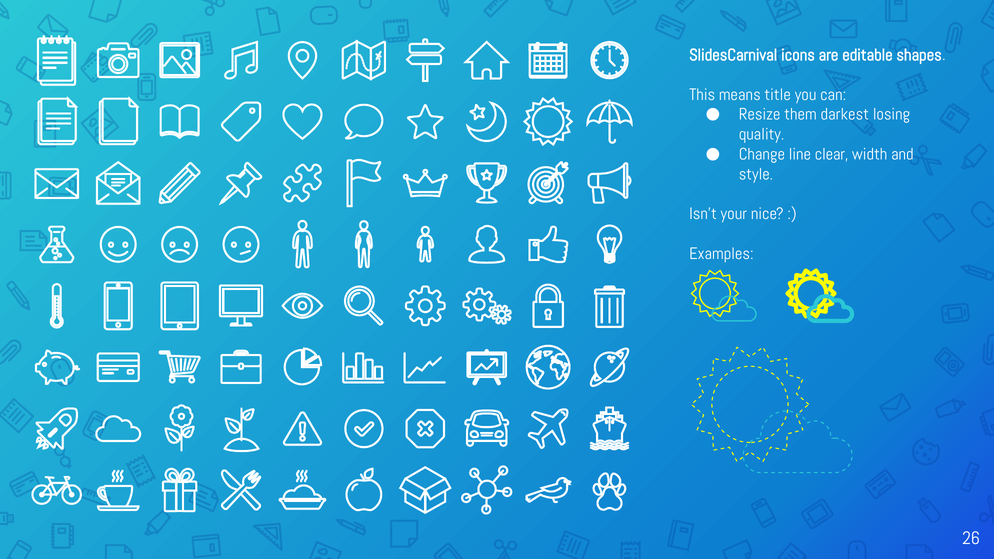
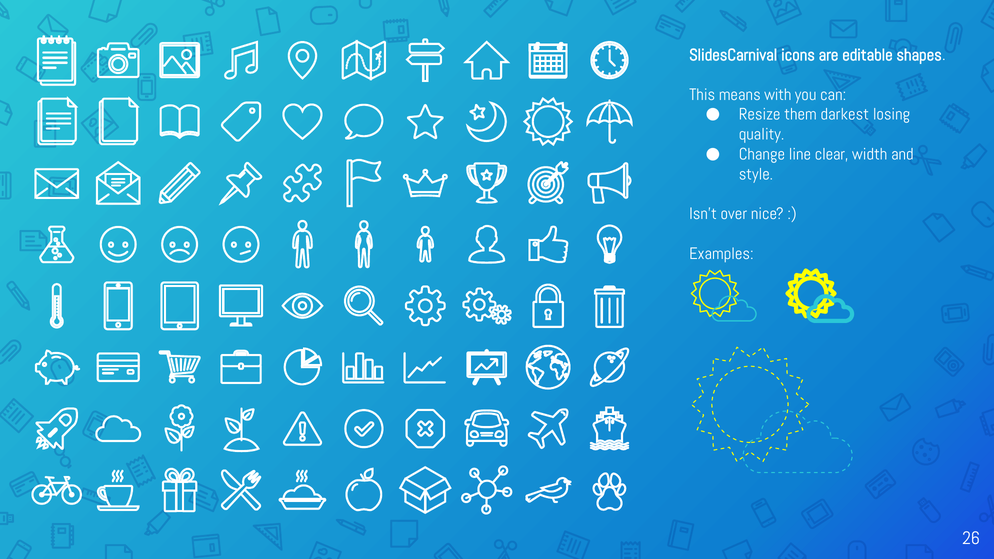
title: title -> with (778, 95)
your: your -> over (734, 214)
